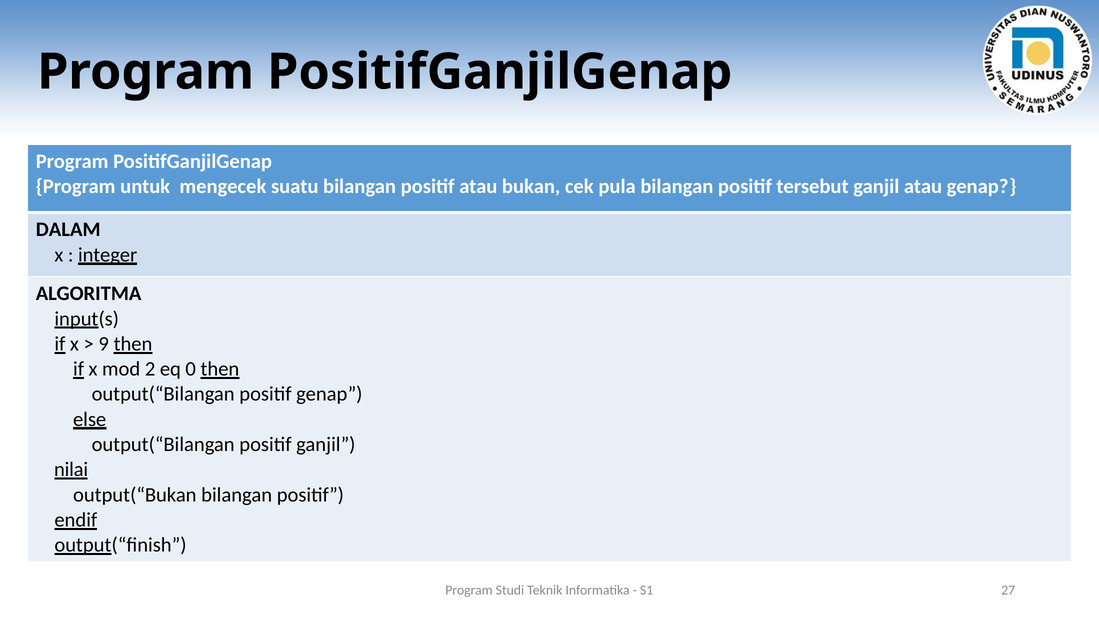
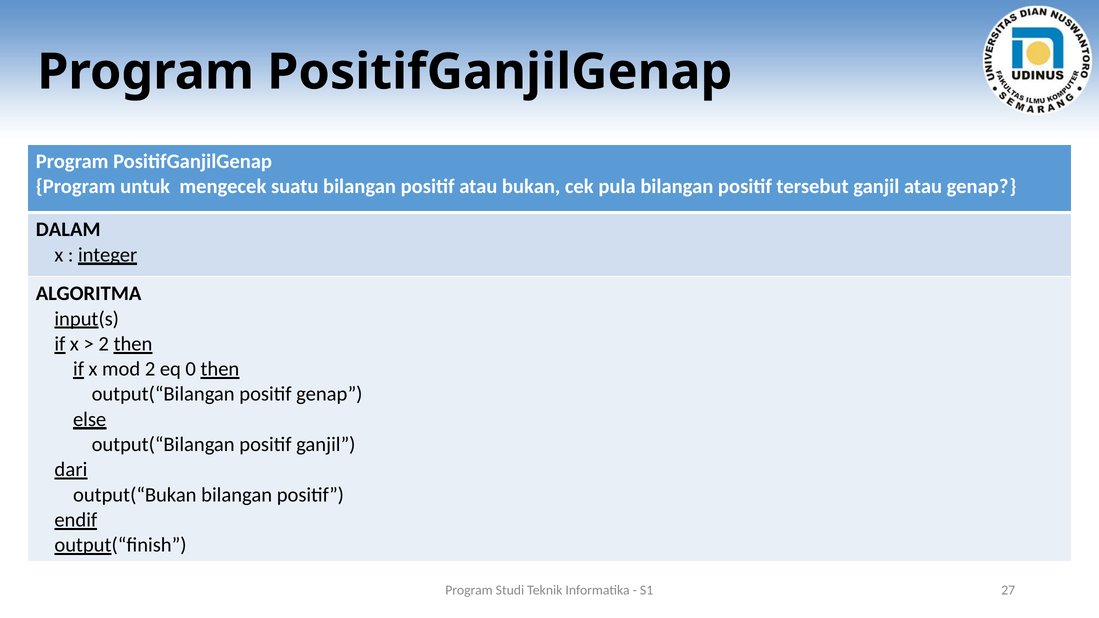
9: 9 -> 2 (104, 344)
nilai: nilai -> dari (71, 470)
